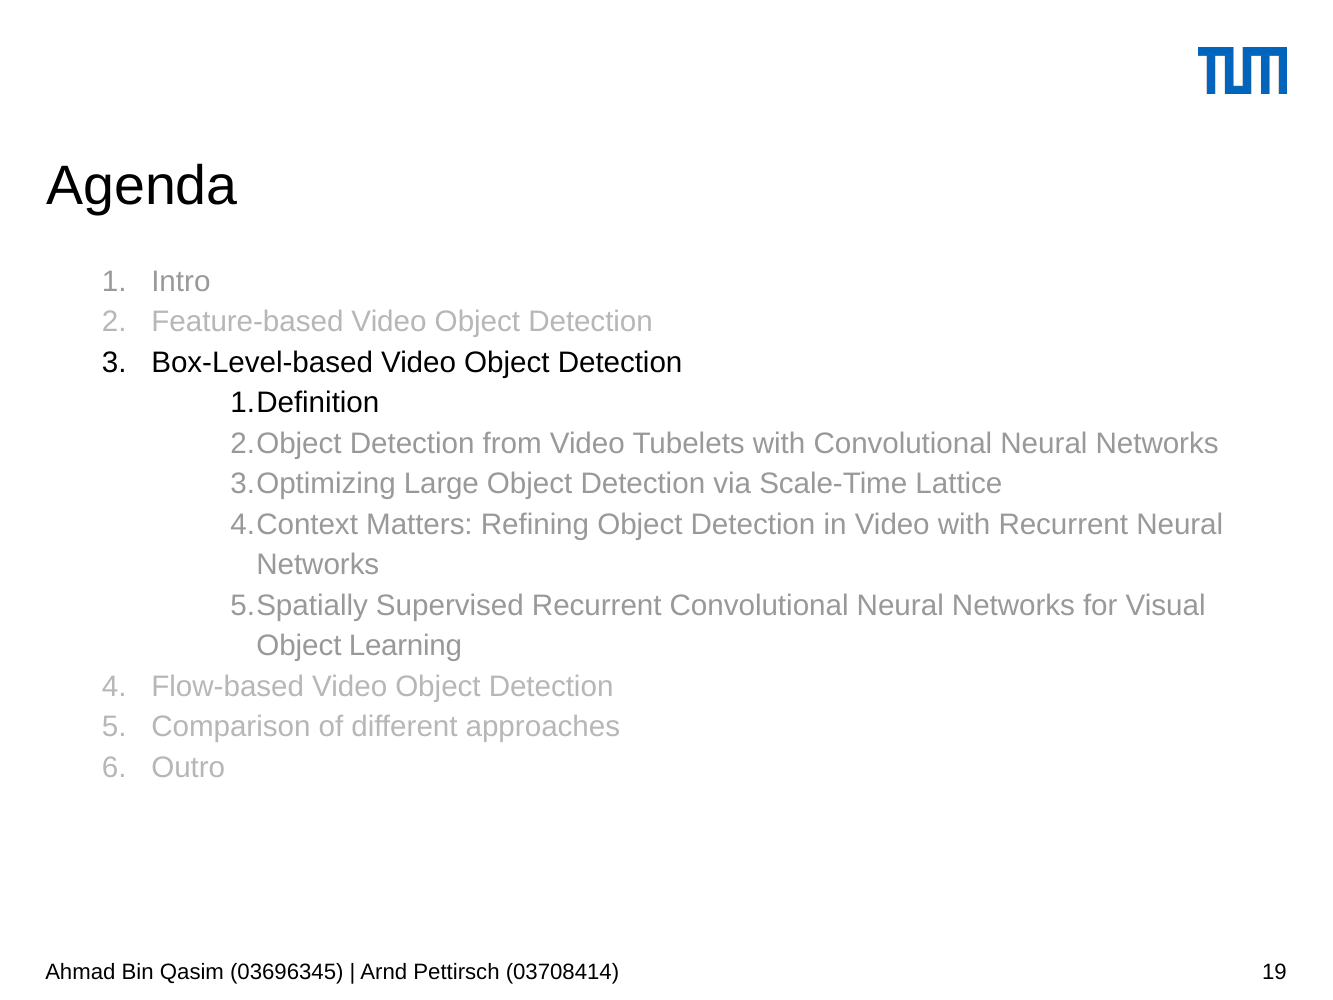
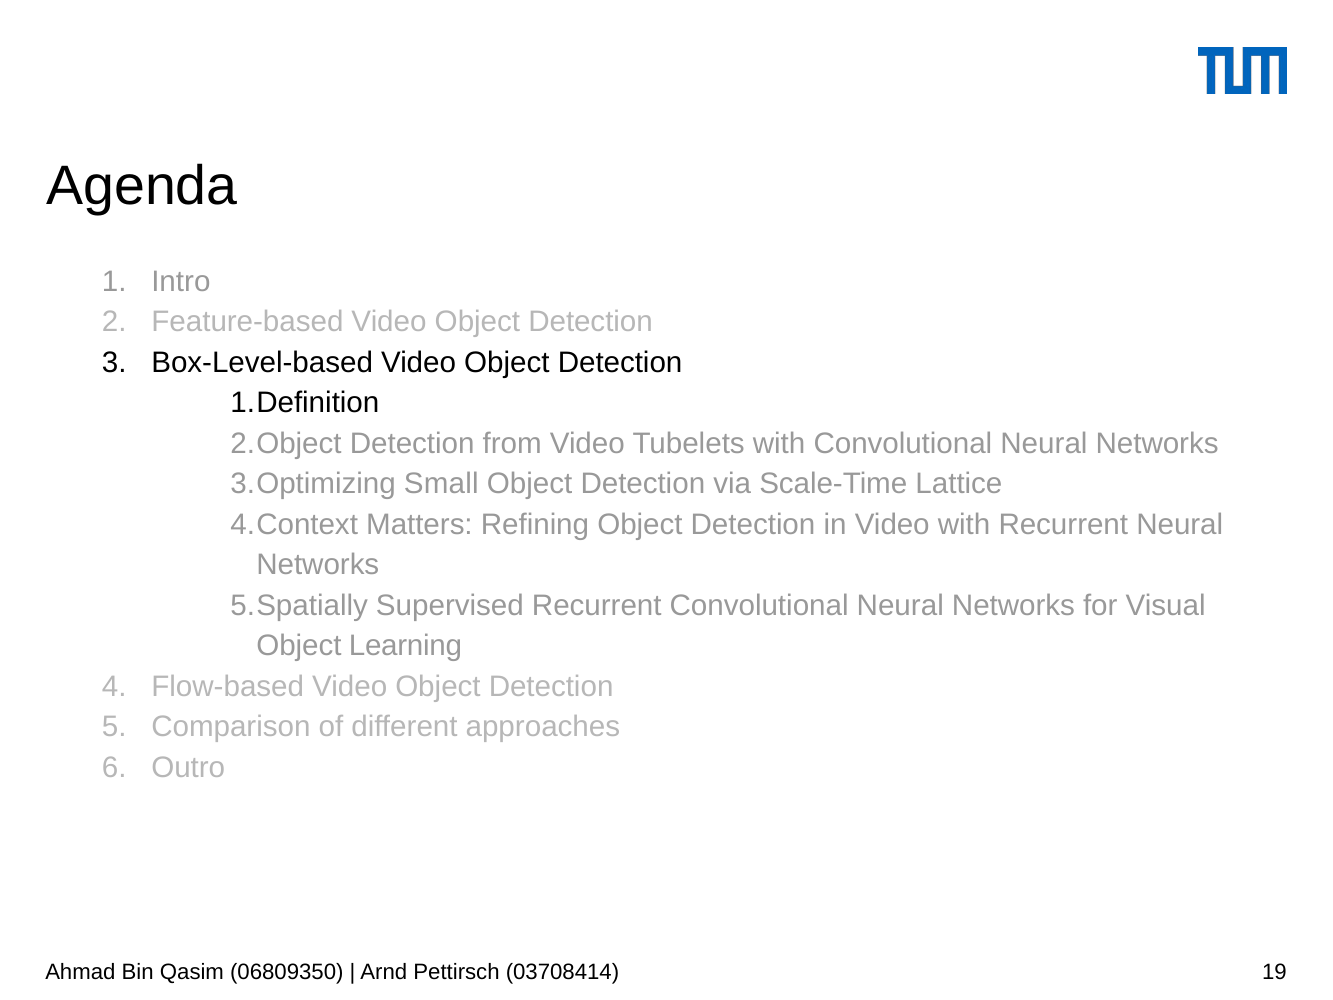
Large: Large -> Small (441, 484)
03696345: 03696345 -> 06809350 (287, 972)
